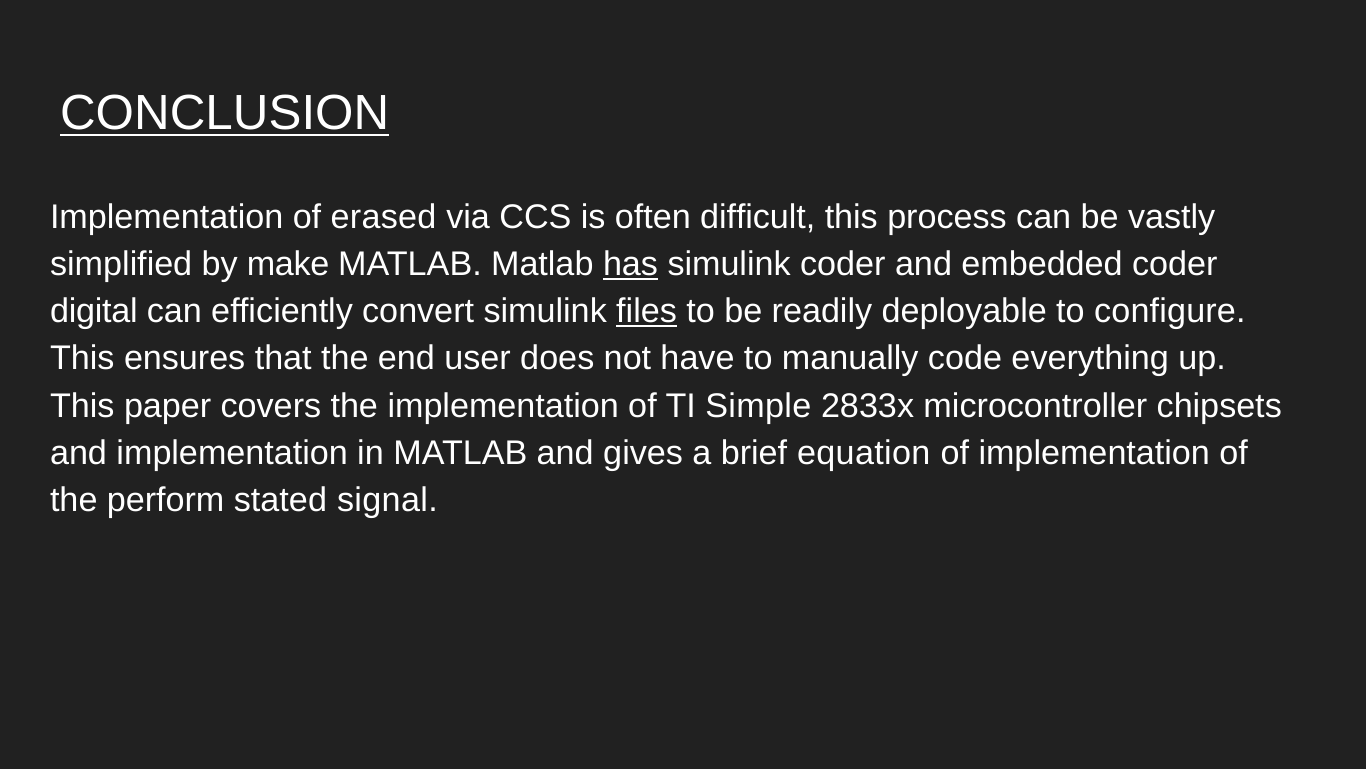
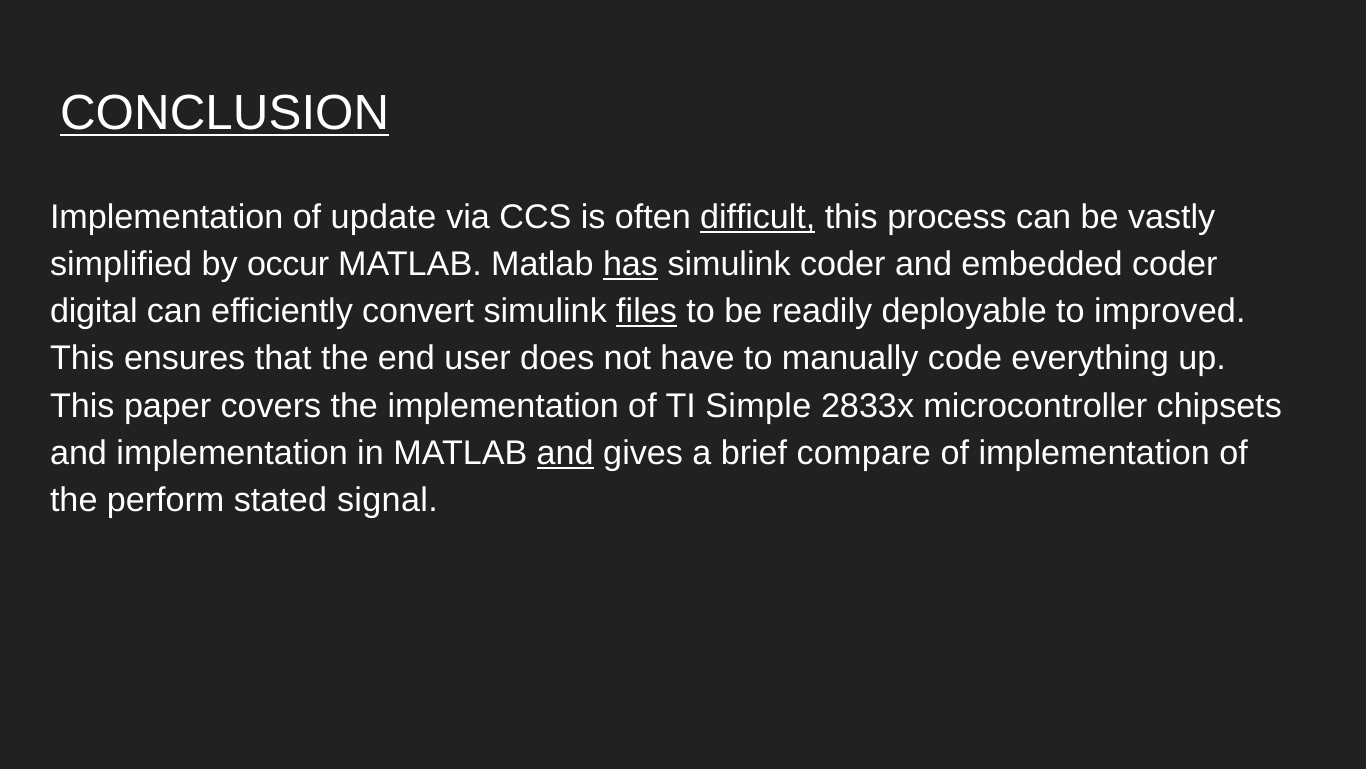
erased: erased -> update (384, 217)
difficult underline: none -> present (758, 217)
make: make -> occur (288, 264)
configure: configure -> improved (1170, 311)
and underline: none -> present (565, 453)
equation: equation -> compare (864, 453)
